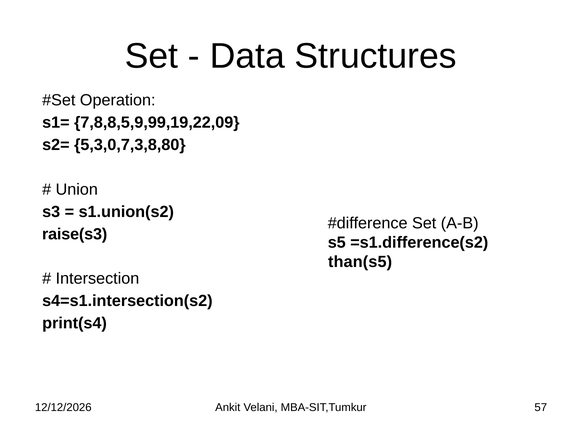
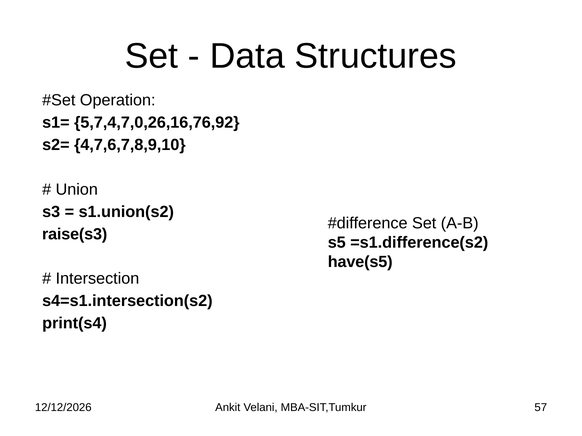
7,8,8,5,9,99,19,22,09: 7,8,8,5,9,99,19,22,09 -> 5,7,4,7,0,26,16,76,92 (157, 123)
5,3,0,7,3,8,80: 5,3,0,7,3,8,80 -> 4,7,6,7,8,9,10 (130, 145)
than(s5: than(s5 -> have(s5 (360, 262)
